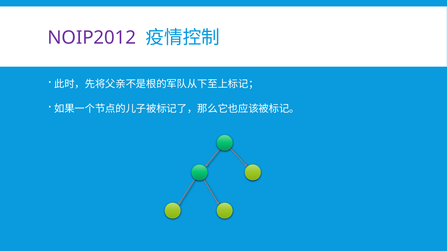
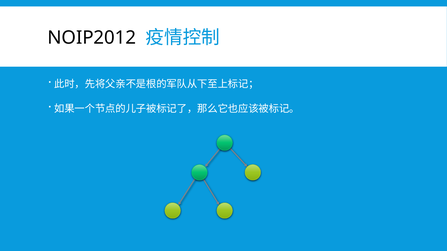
NOIP2012 colour: purple -> black (92, 38)
